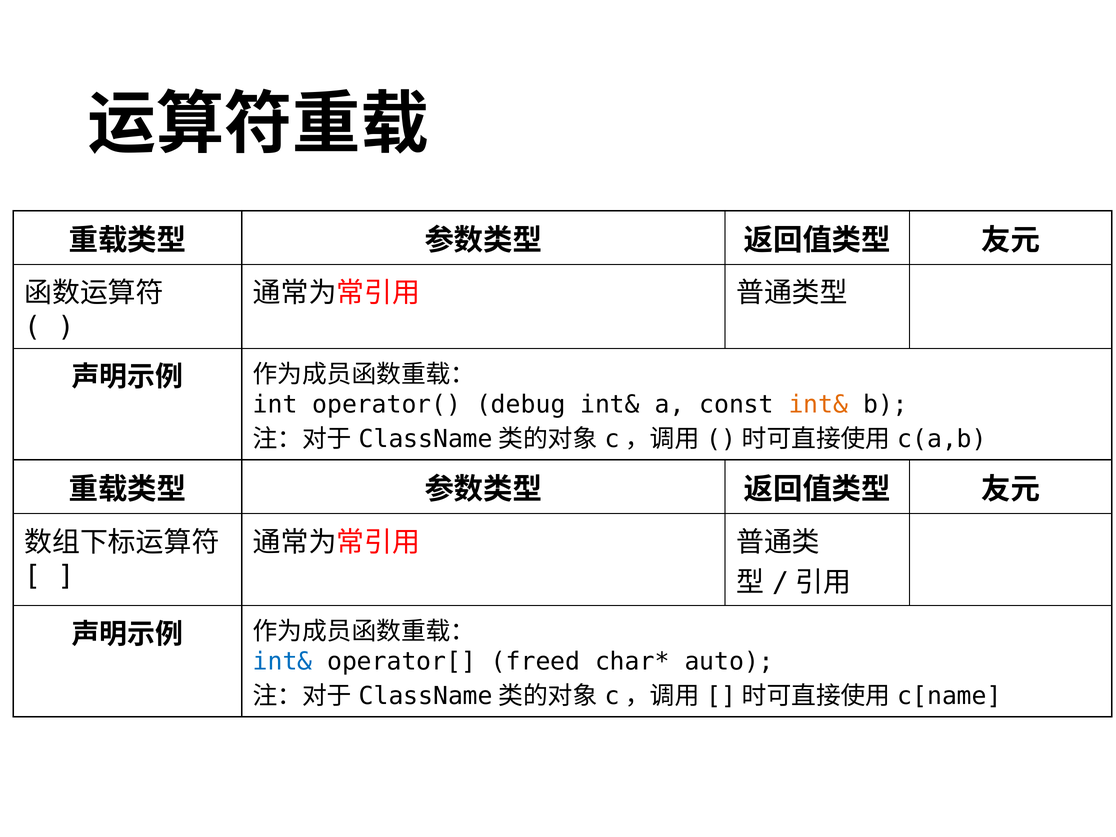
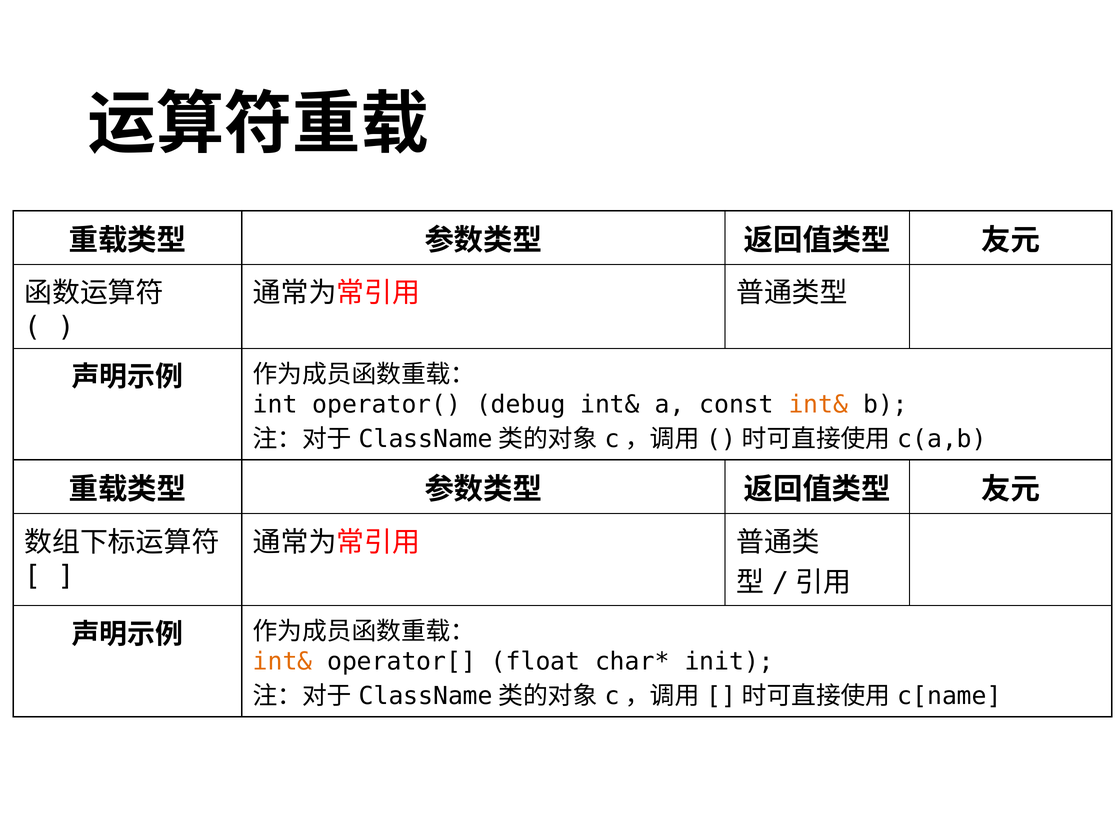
int& colour: blue -> orange (283, 662)
freed: freed -> float (536, 662)
auto: auto -> init (729, 662)
